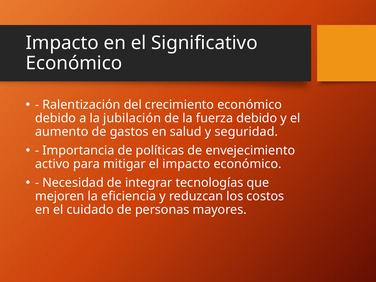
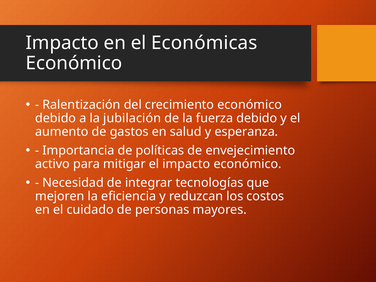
Significativo: Significativo -> Económicas (204, 43)
seguridad: seguridad -> esperanza (246, 132)
